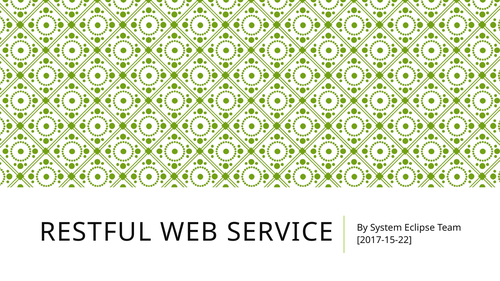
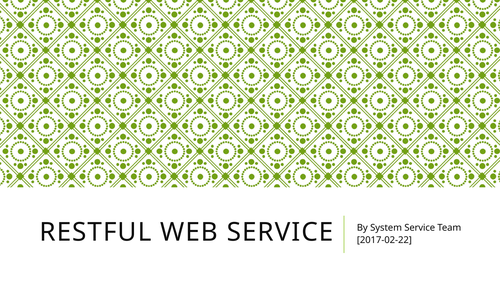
System Eclipse: Eclipse -> Service (420, 228)
2017-15-22: 2017-15-22 -> 2017-02-22 (384, 240)
